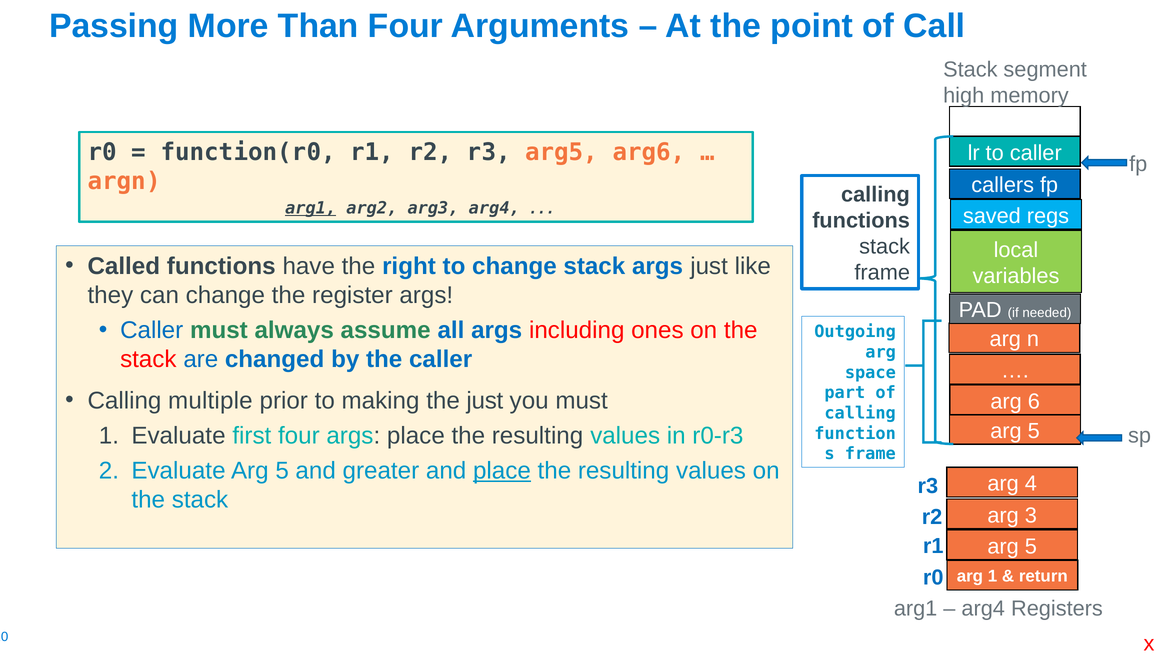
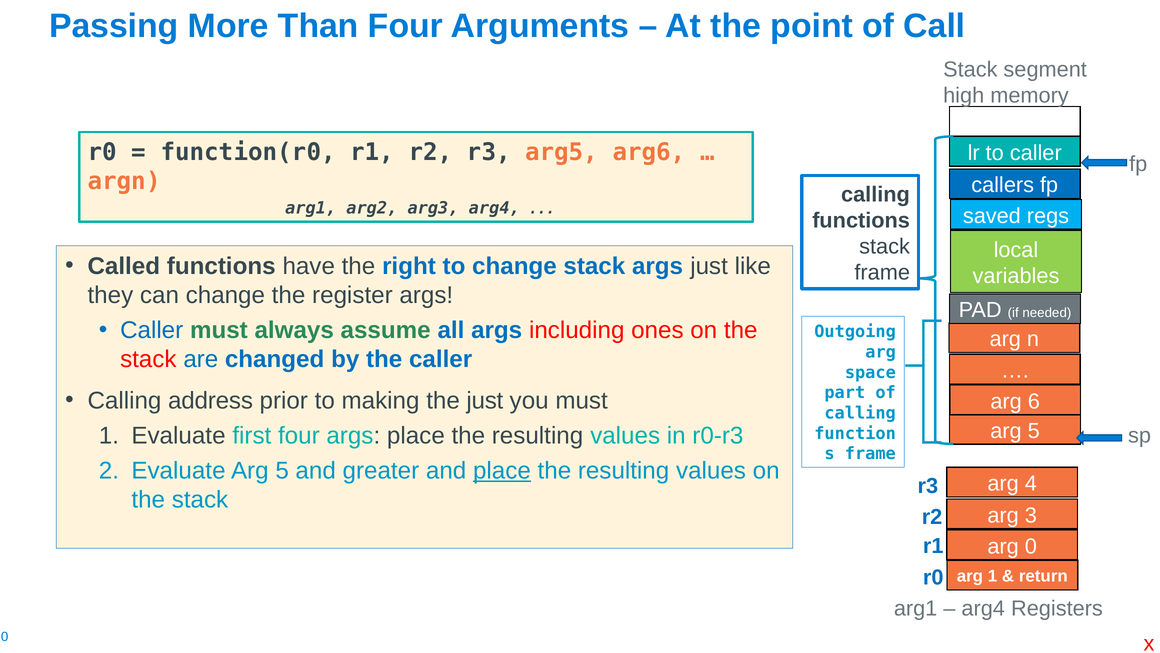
arg1 underline: present -> none (311, 208)
multiple: multiple -> address (211, 400)
5: 5 -> 0 (1031, 546)
